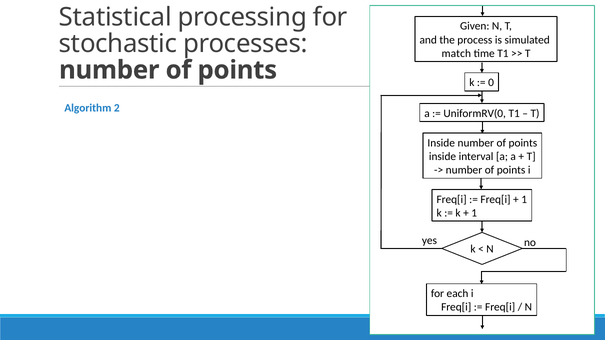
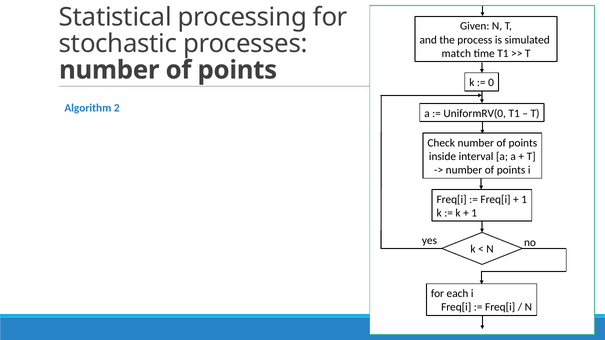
Inside: Inside -> Check (441, 143)
